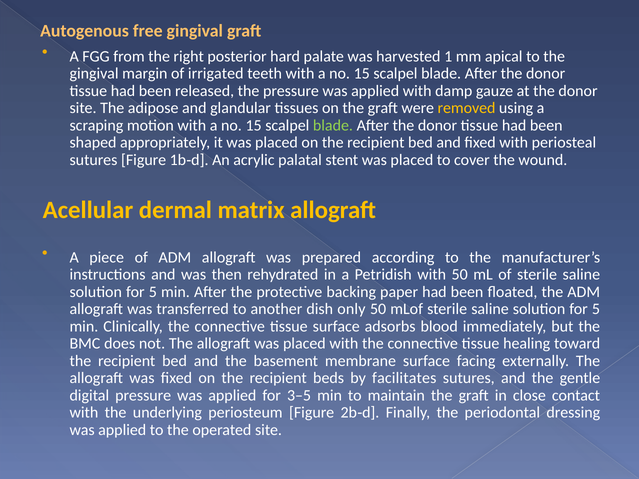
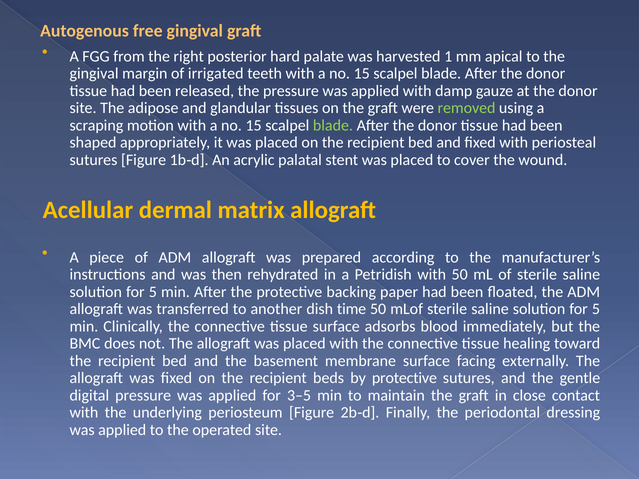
removed colour: yellow -> light green (467, 108)
only: only -> time (352, 309)
by facilitates: facilitates -> protective (404, 378)
